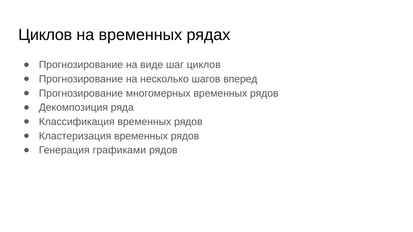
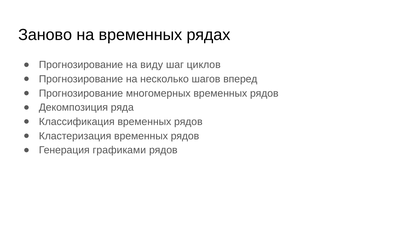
Циклов: Циклов -> Заново (45, 35)
виде: виде -> виду (152, 65)
